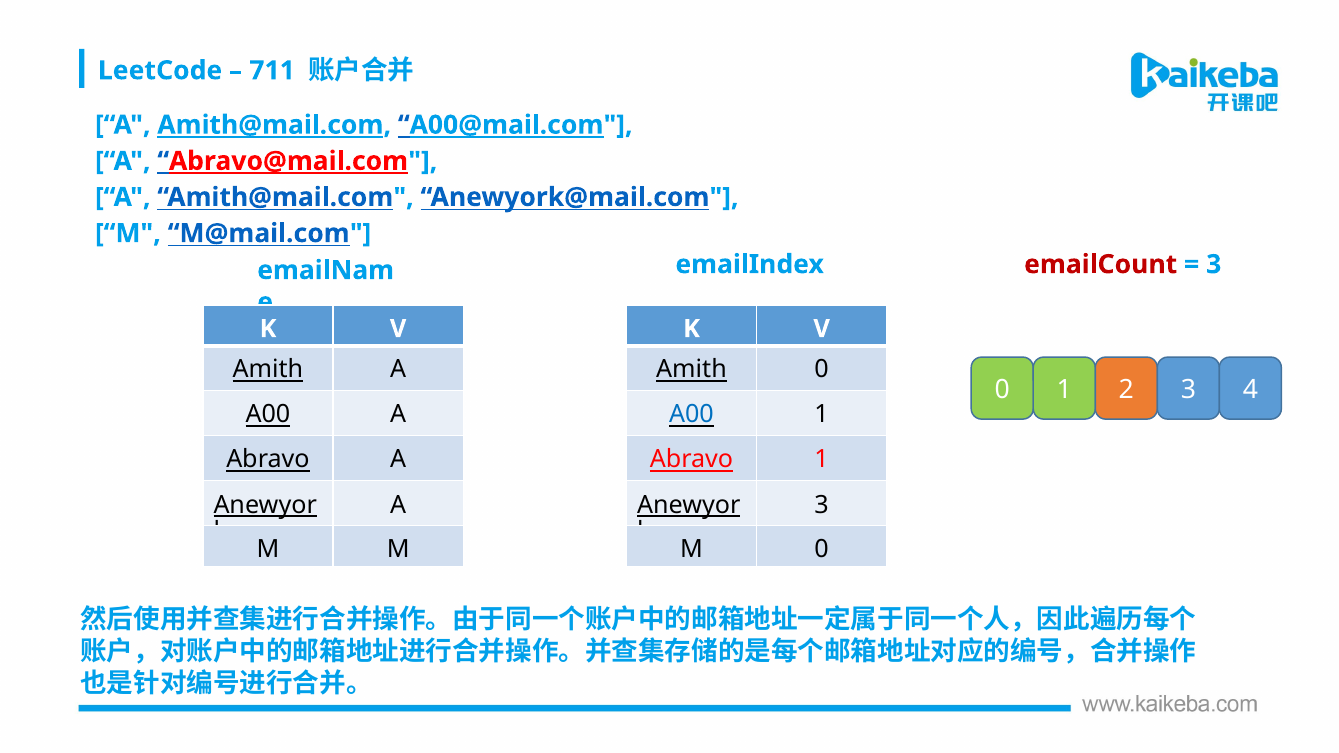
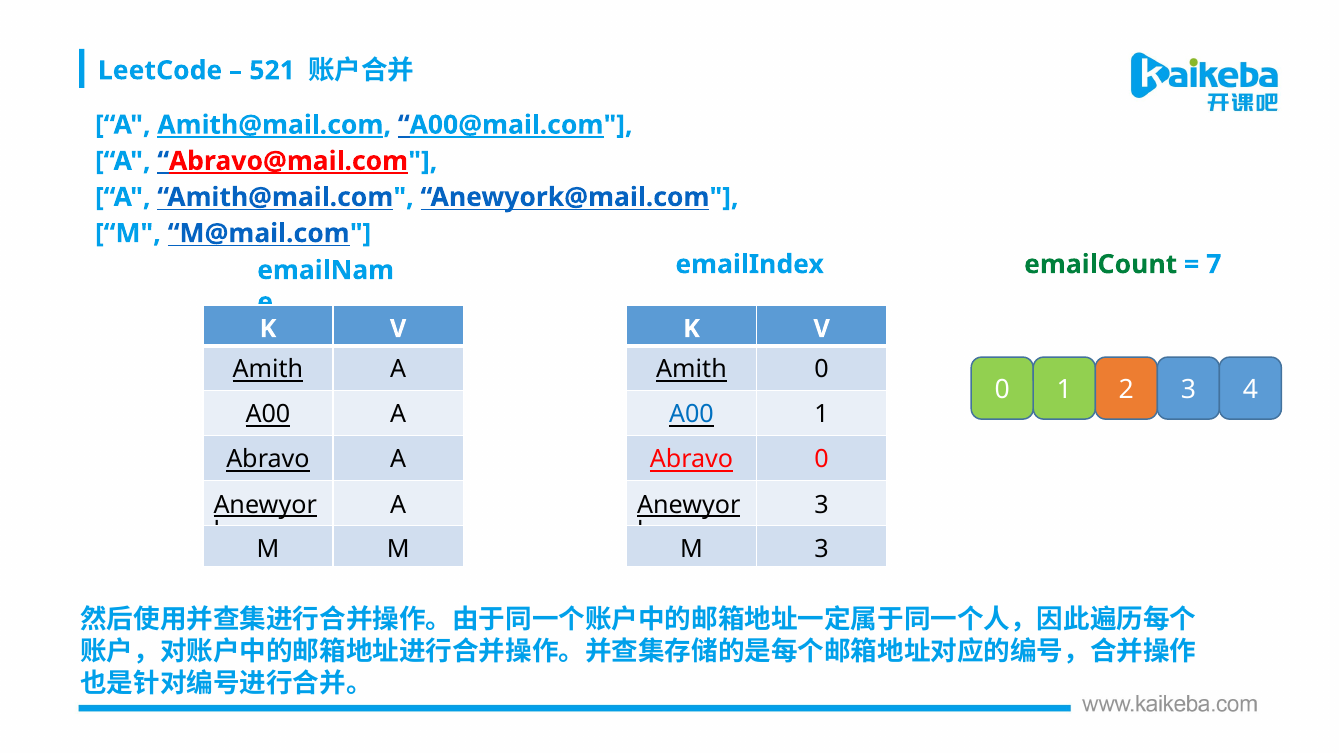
711: 711 -> 521 (272, 71)
emailCount colour: red -> green (1101, 264)
3: 3 -> 7 (1214, 264)
Abravo 1: 1 -> 0 (822, 460)
M 0: 0 -> 3 (822, 550)
